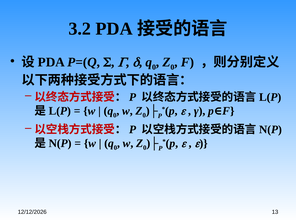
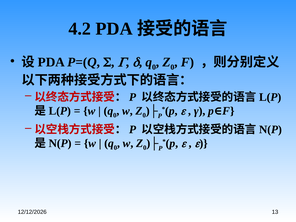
3.2: 3.2 -> 4.2 (80, 29)
